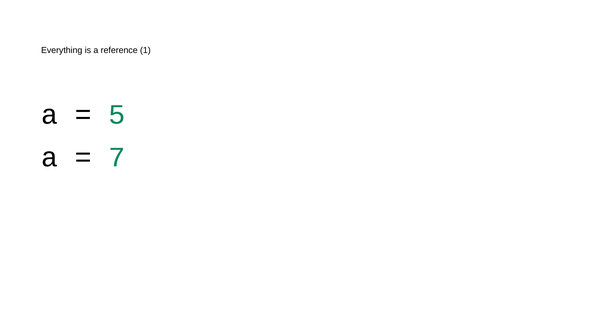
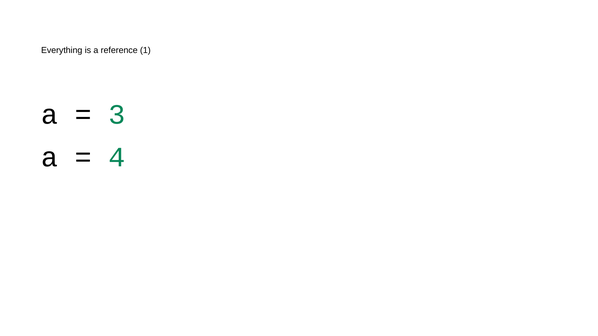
5: 5 -> 3 (117, 115)
7: 7 -> 4 (117, 158)
